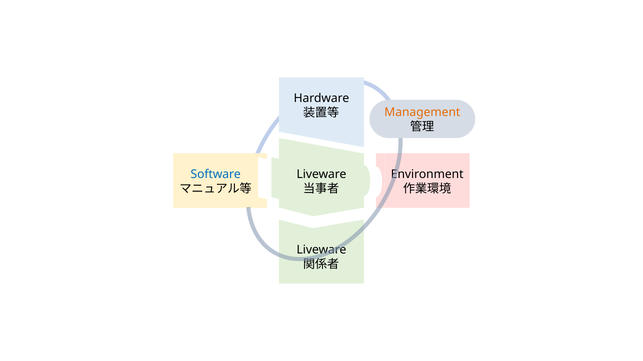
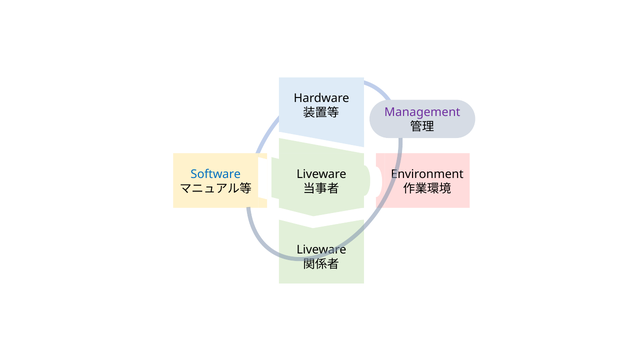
Management colour: orange -> purple (422, 113)
